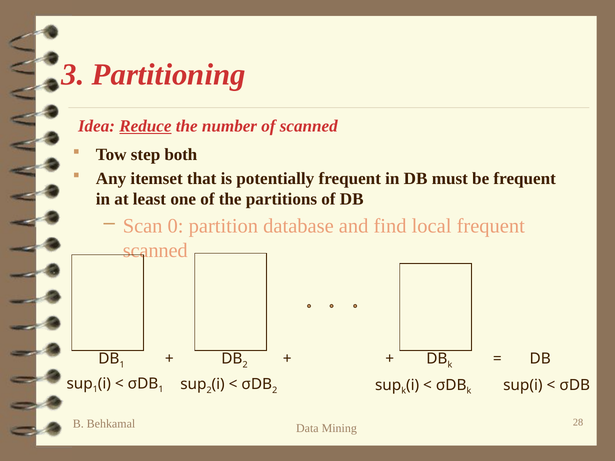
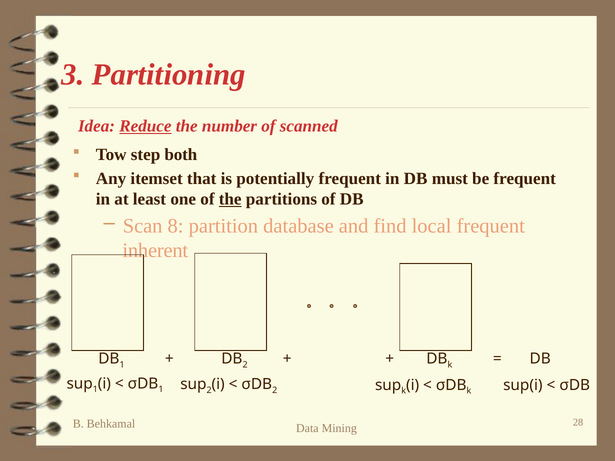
the underline: none -> present (230, 199)
0: 0 -> 8 (176, 226)
scanned: scanned -> inherent (155, 251)
